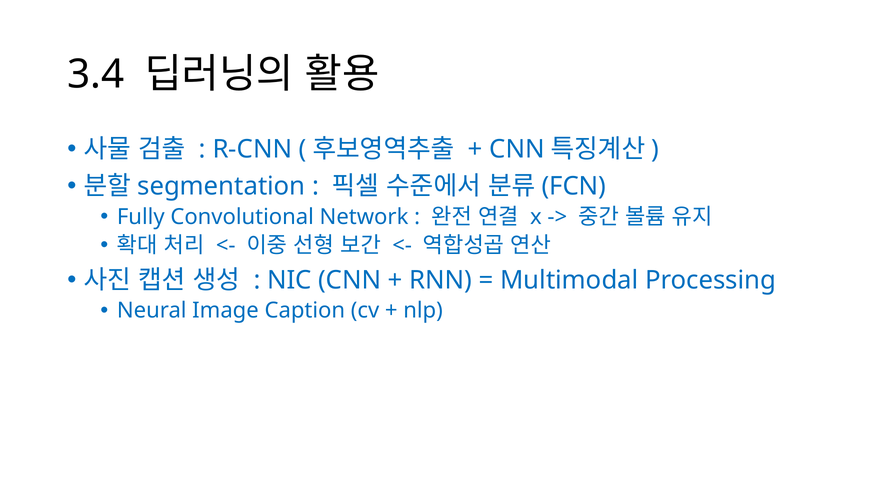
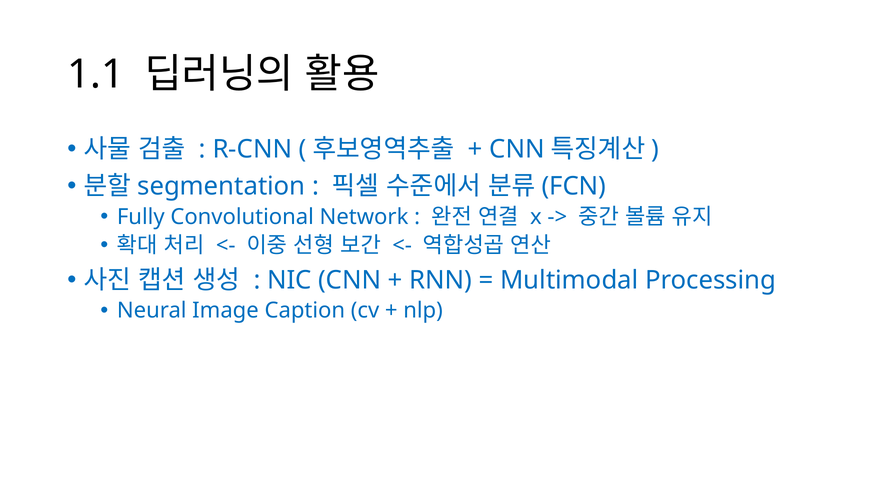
3.4: 3.4 -> 1.1 (96, 74)
